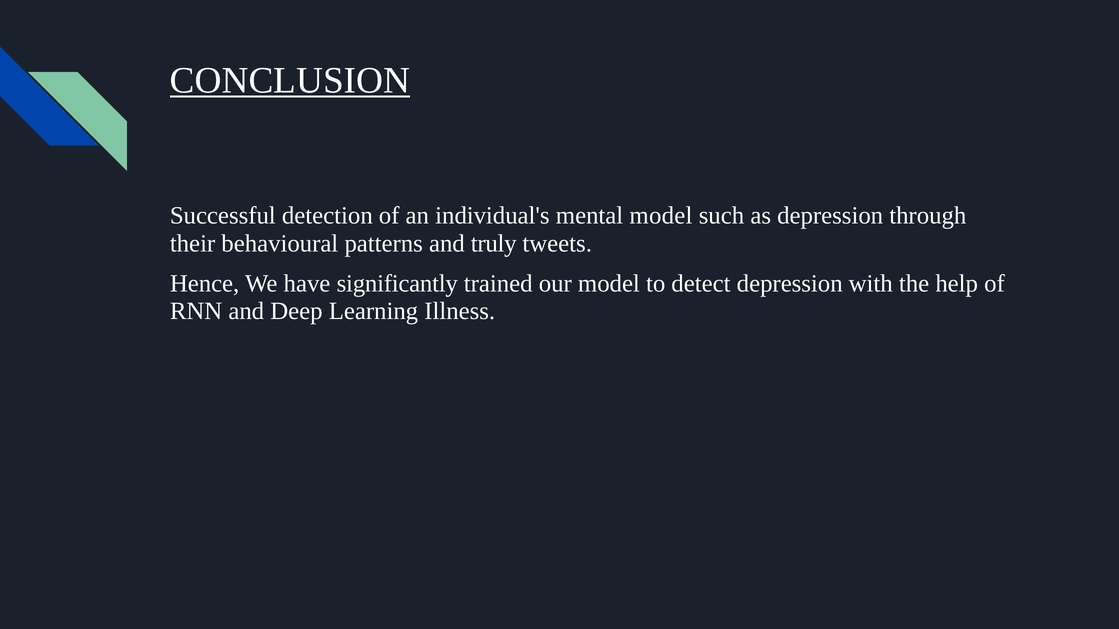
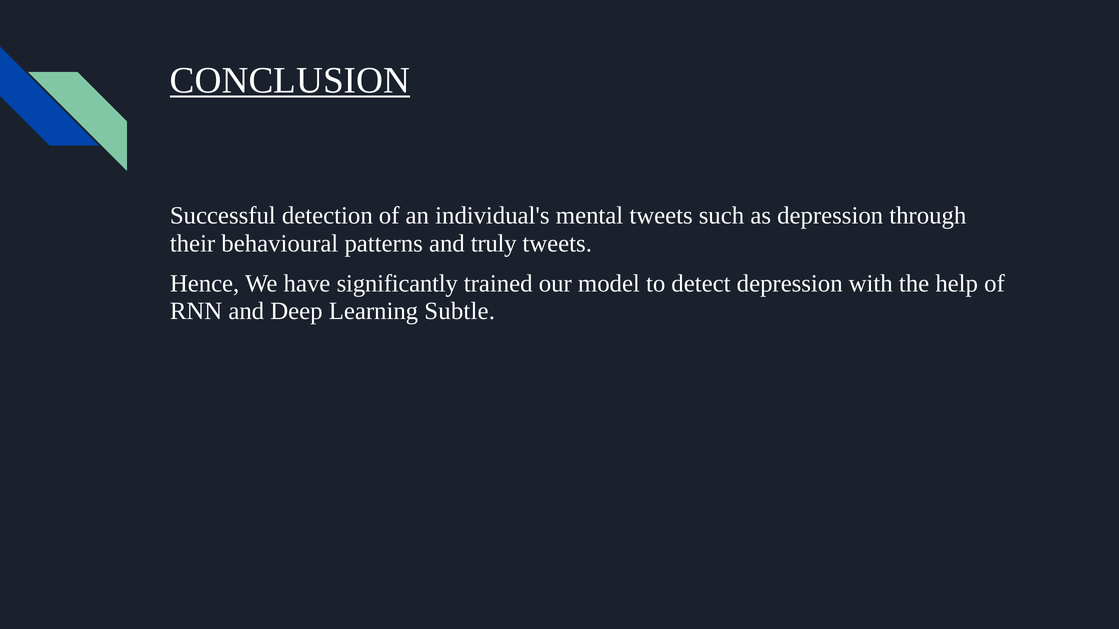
mental model: model -> tweets (661, 216)
Illness: Illness -> Subtle (460, 311)
